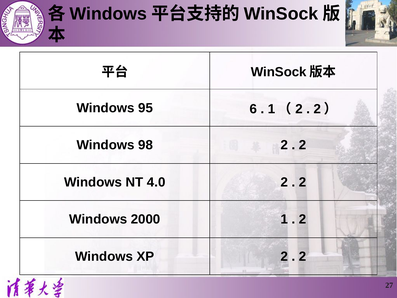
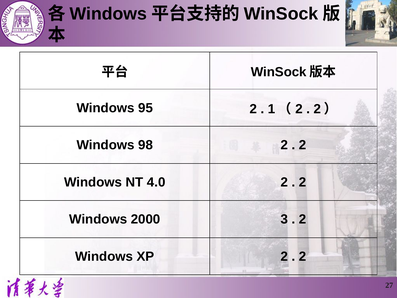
95 6: 6 -> 2 (253, 109)
1: 1 -> 3 (284, 219)
